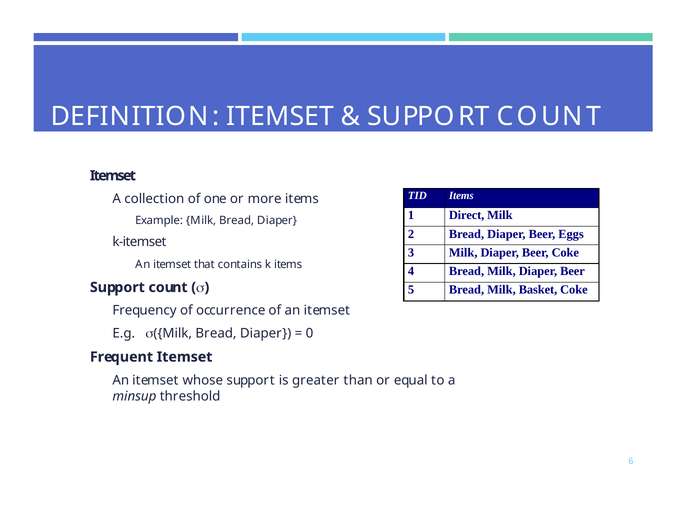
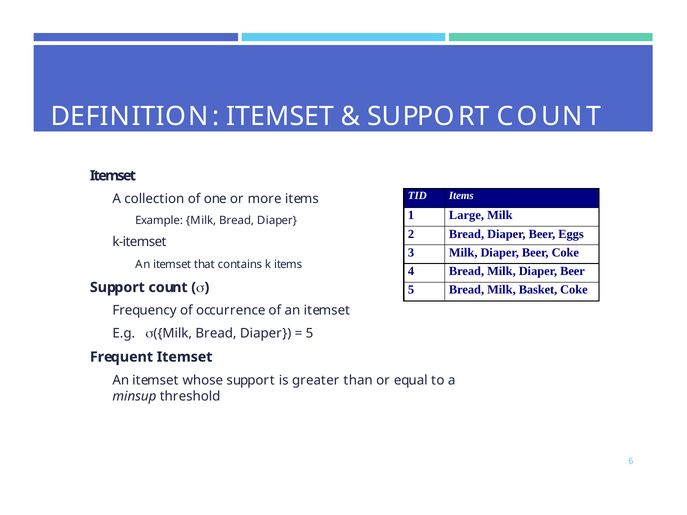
Direct: Direct -> Large (467, 215)
0: 0 -> 5 (310, 334)
